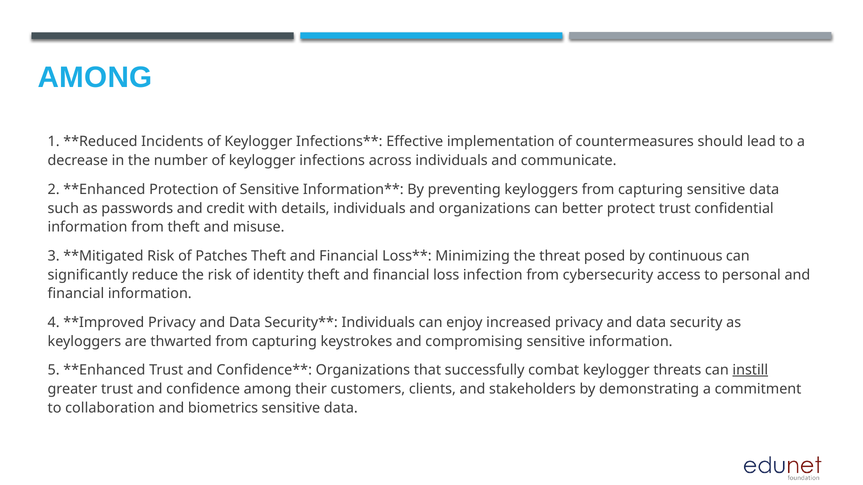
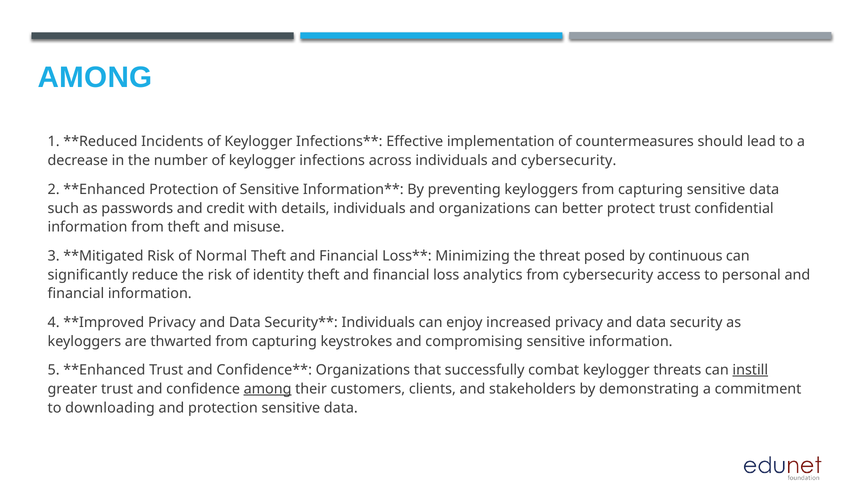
and communicate: communicate -> cybersecurity (569, 161)
Patches: Patches -> Normal (221, 256)
infection: infection -> analytics (493, 275)
among underline: none -> present (268, 389)
collaboration: collaboration -> downloading (110, 408)
and biometrics: biometrics -> protection (223, 408)
